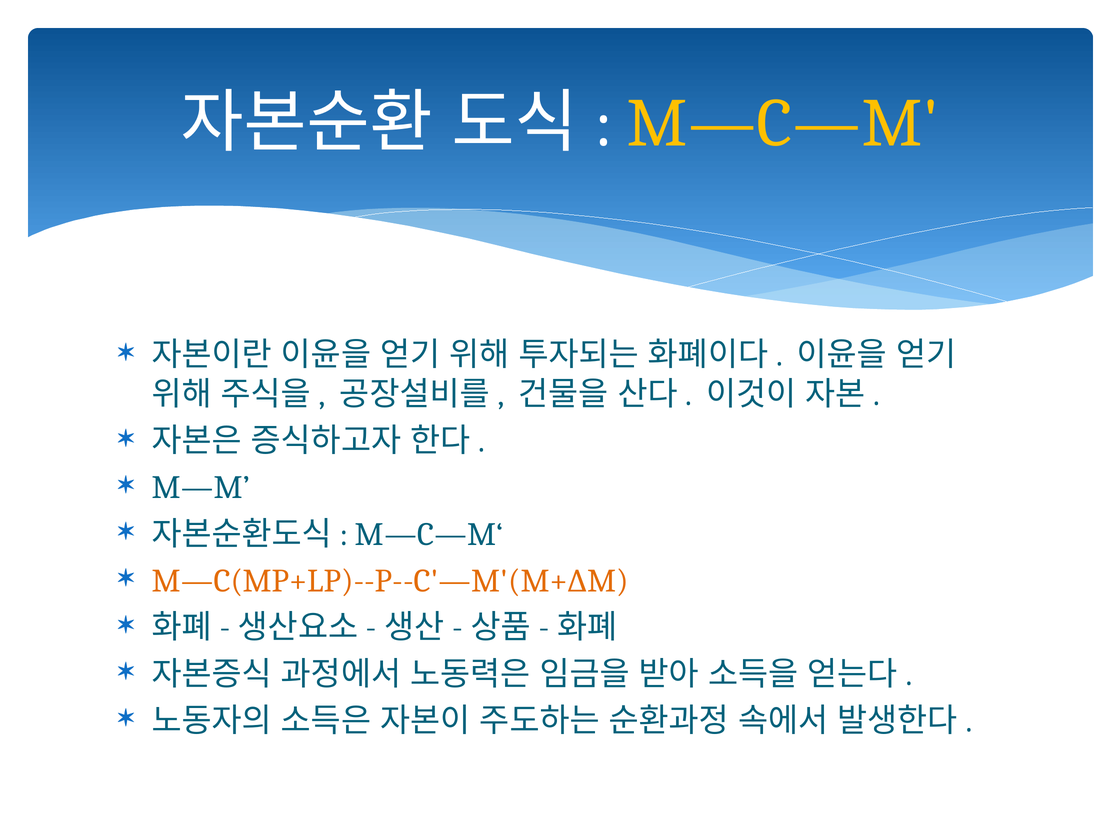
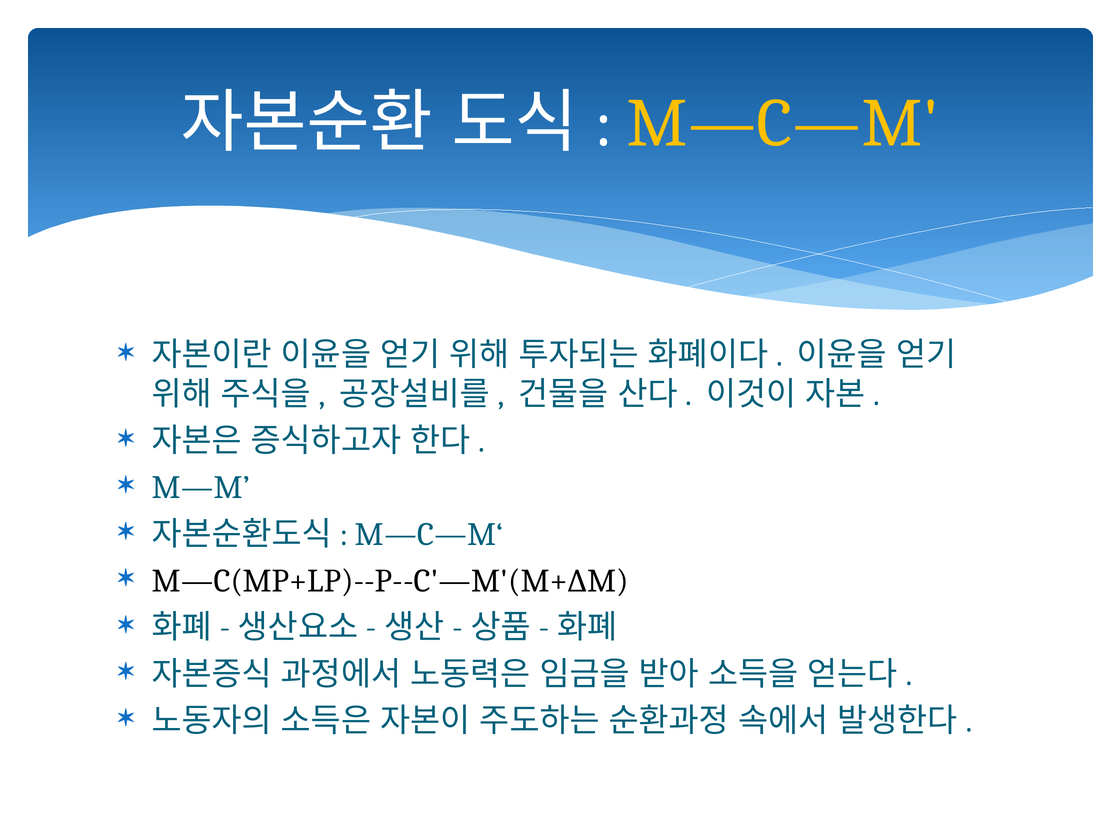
M―C(MP+LP)--P--C'―M'(M+∆M colour: orange -> black (390, 581)
